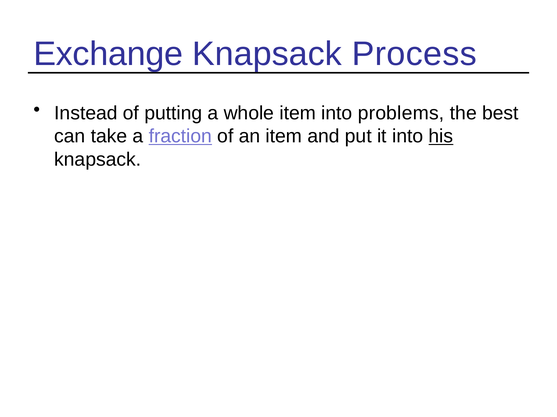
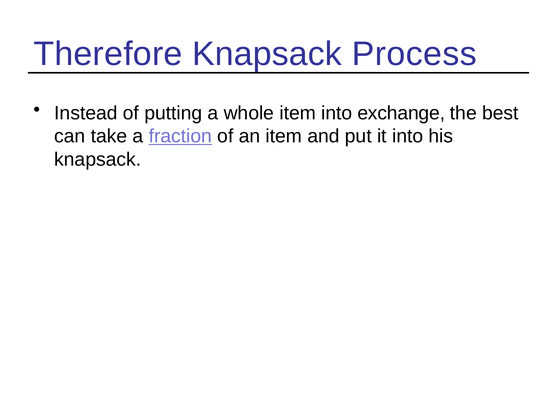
Exchange: Exchange -> Therefore (108, 54)
problems: problems -> exchange (401, 113)
his underline: present -> none (441, 136)
